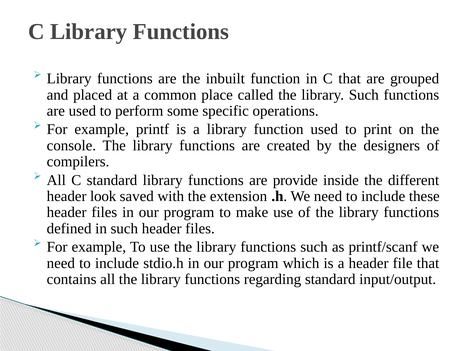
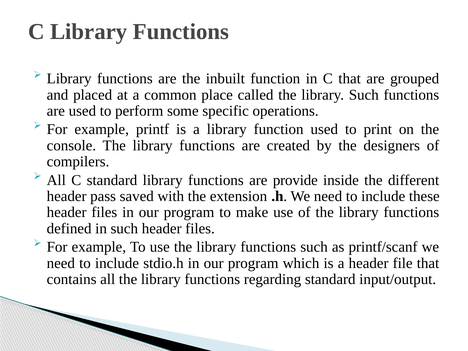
look: look -> pass (103, 196)
